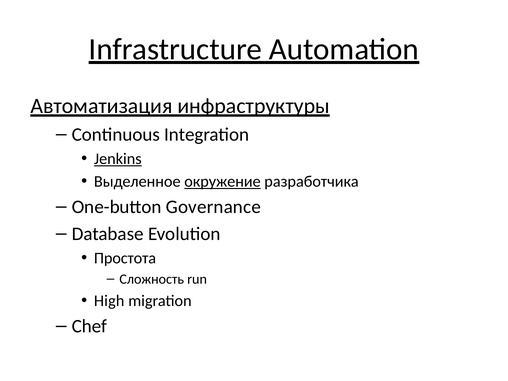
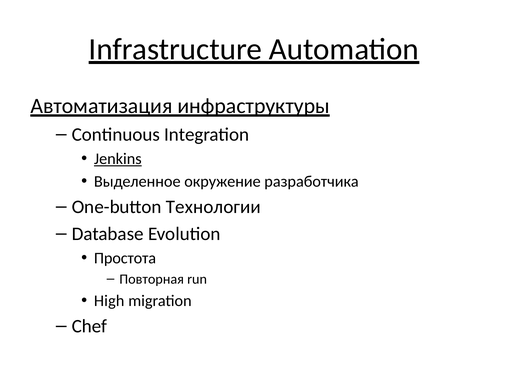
окружение underline: present -> none (222, 182)
Governance: Governance -> Технологии (213, 207)
Сложность: Сложность -> Повторная (152, 279)
